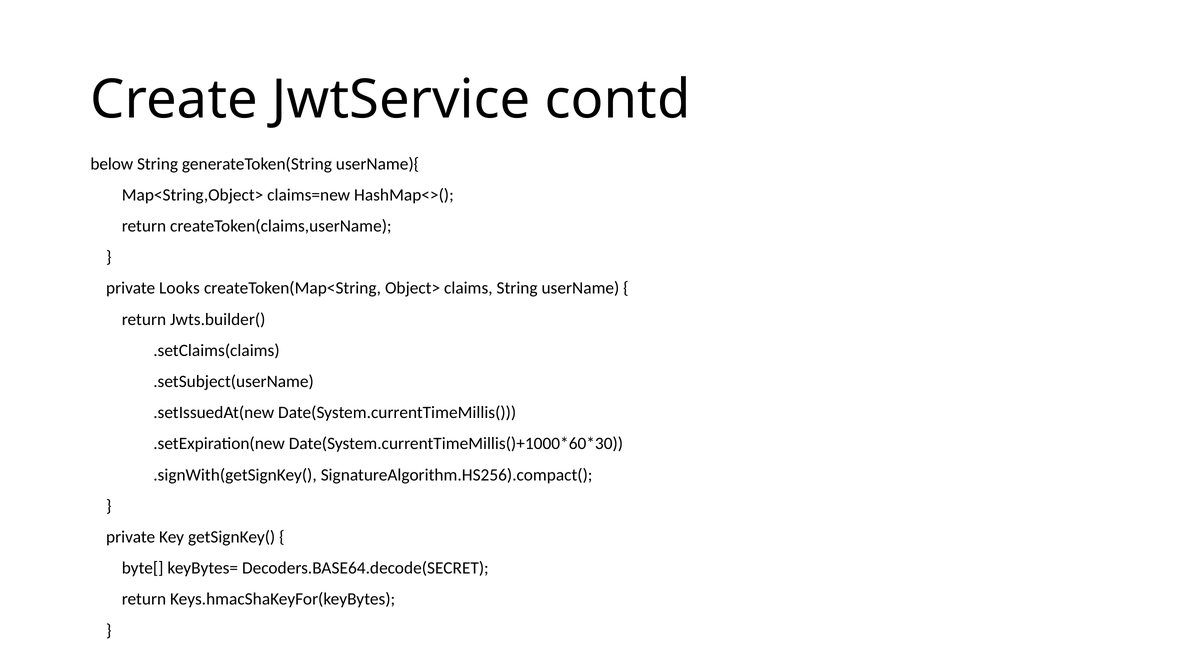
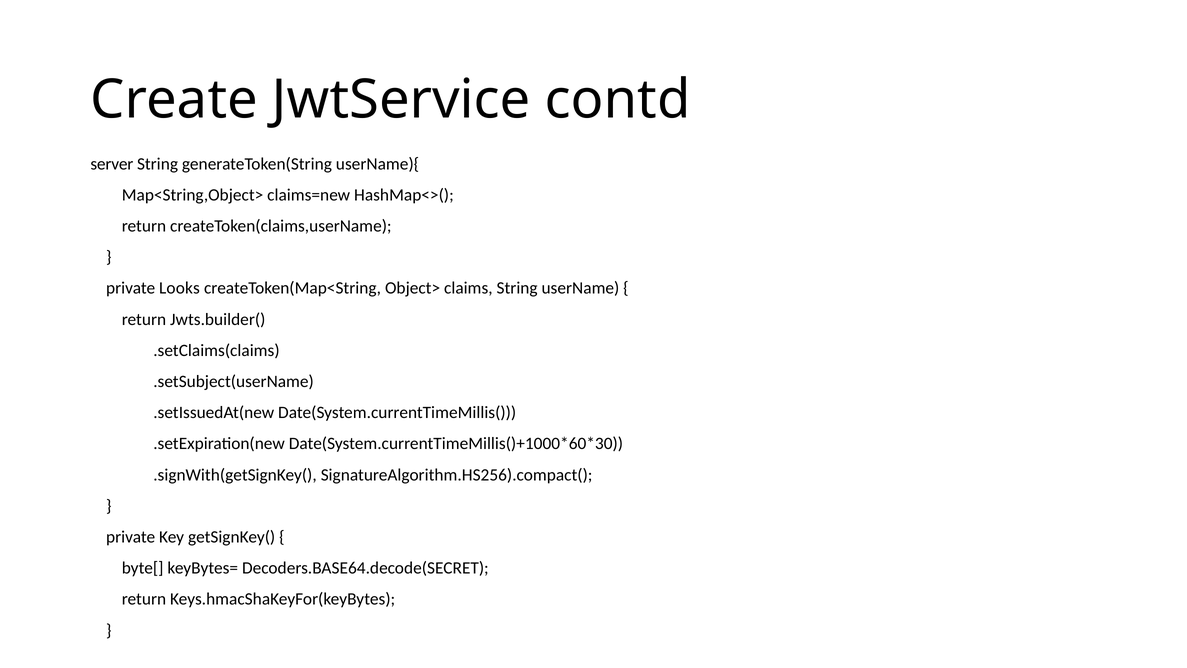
below: below -> server (112, 164)
